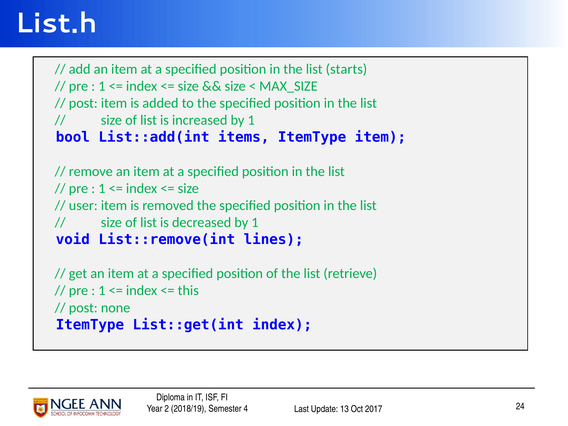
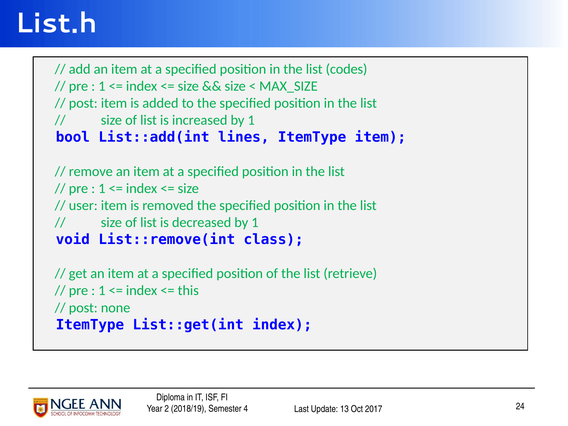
starts: starts -> codes (347, 69)
items: items -> lines (244, 137)
lines: lines -> class (274, 240)
